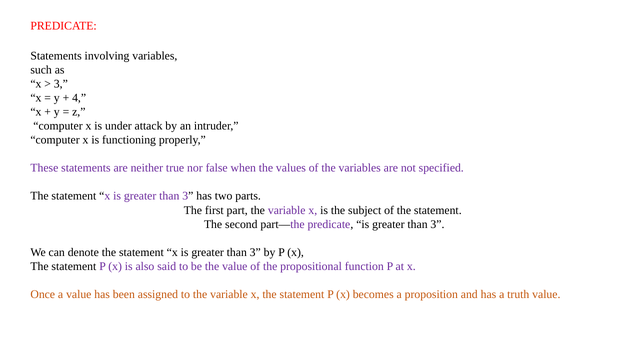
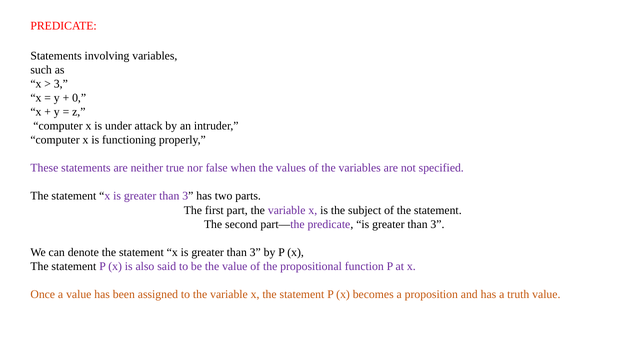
4: 4 -> 0 (79, 98)
